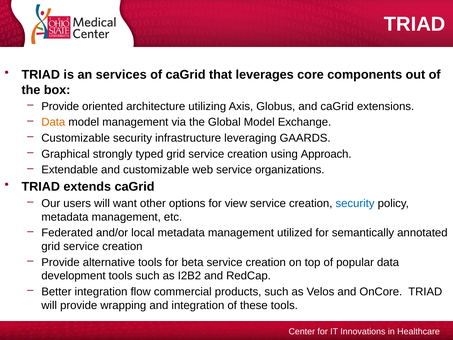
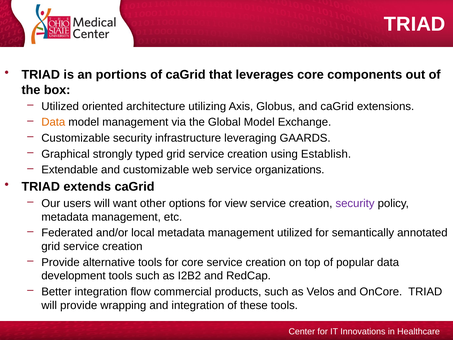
services: services -> portions (121, 75)
Provide: Provide -> Utilized (60, 106)
Approach: Approach -> Establish (326, 154)
security colour: blue -> purple (355, 203)
for beta: beta -> core (193, 262)
